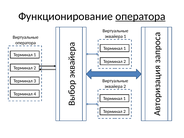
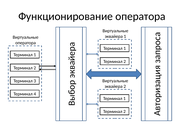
оператора underline: present -> none (140, 16)
